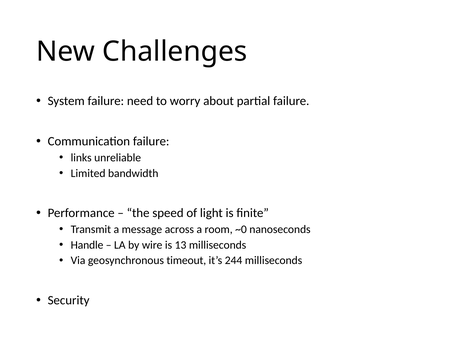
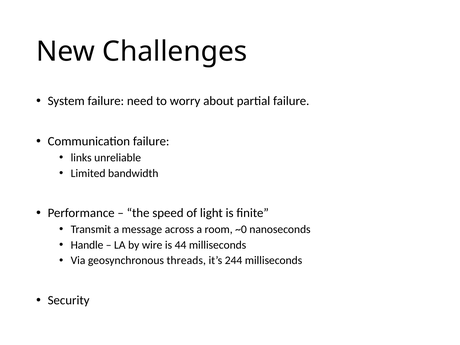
13: 13 -> 44 (181, 245)
timeout: timeout -> threads (186, 260)
